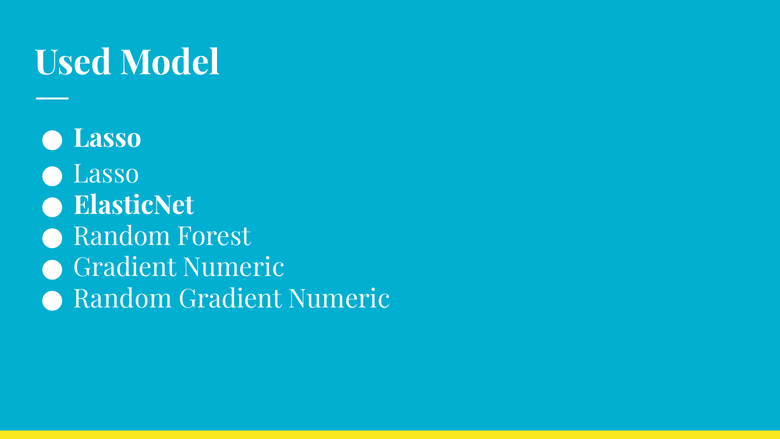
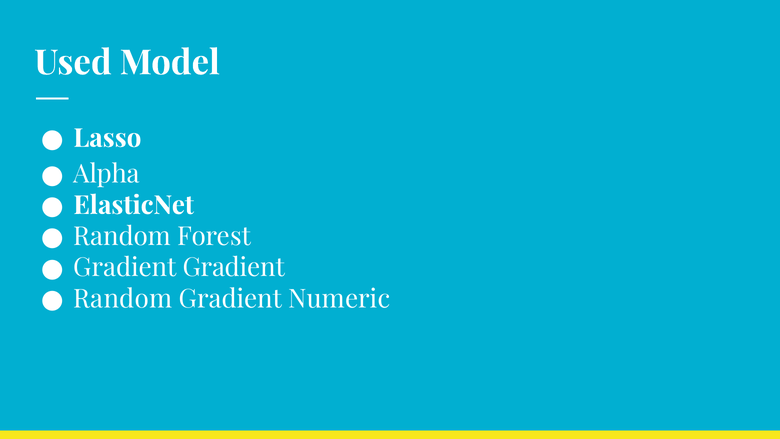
Lasso: Lasso -> Alpha (107, 174)
Numeric: Numeric -> Gradient (234, 268)
